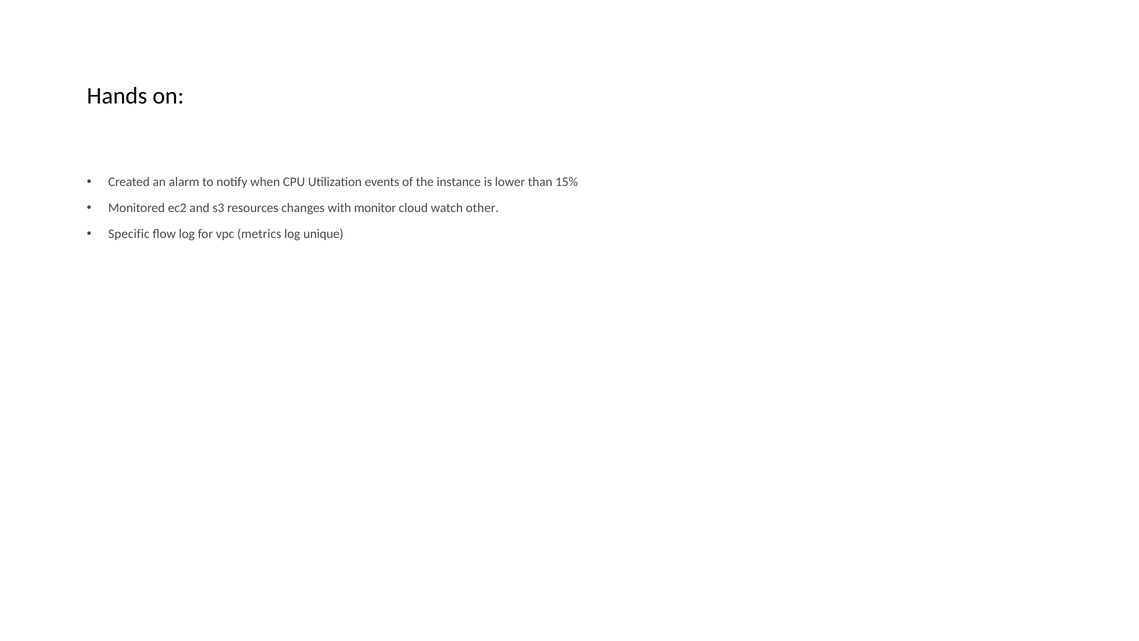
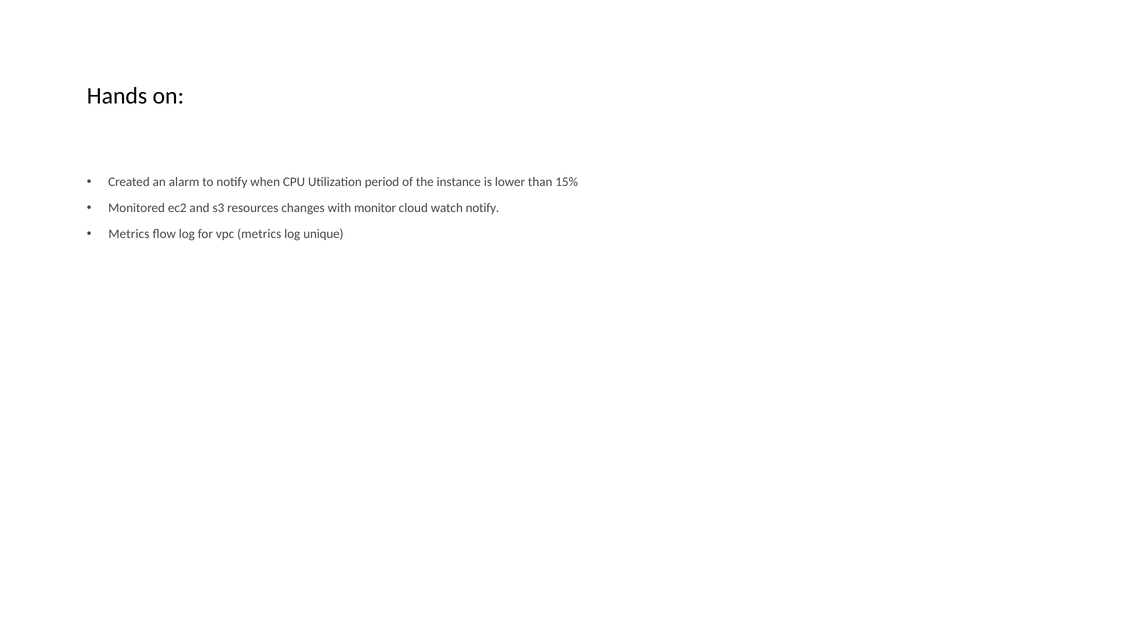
events: events -> period (382, 182)
watch other: other -> notify (482, 208)
Specific: Specific -> Metrics (129, 234)
